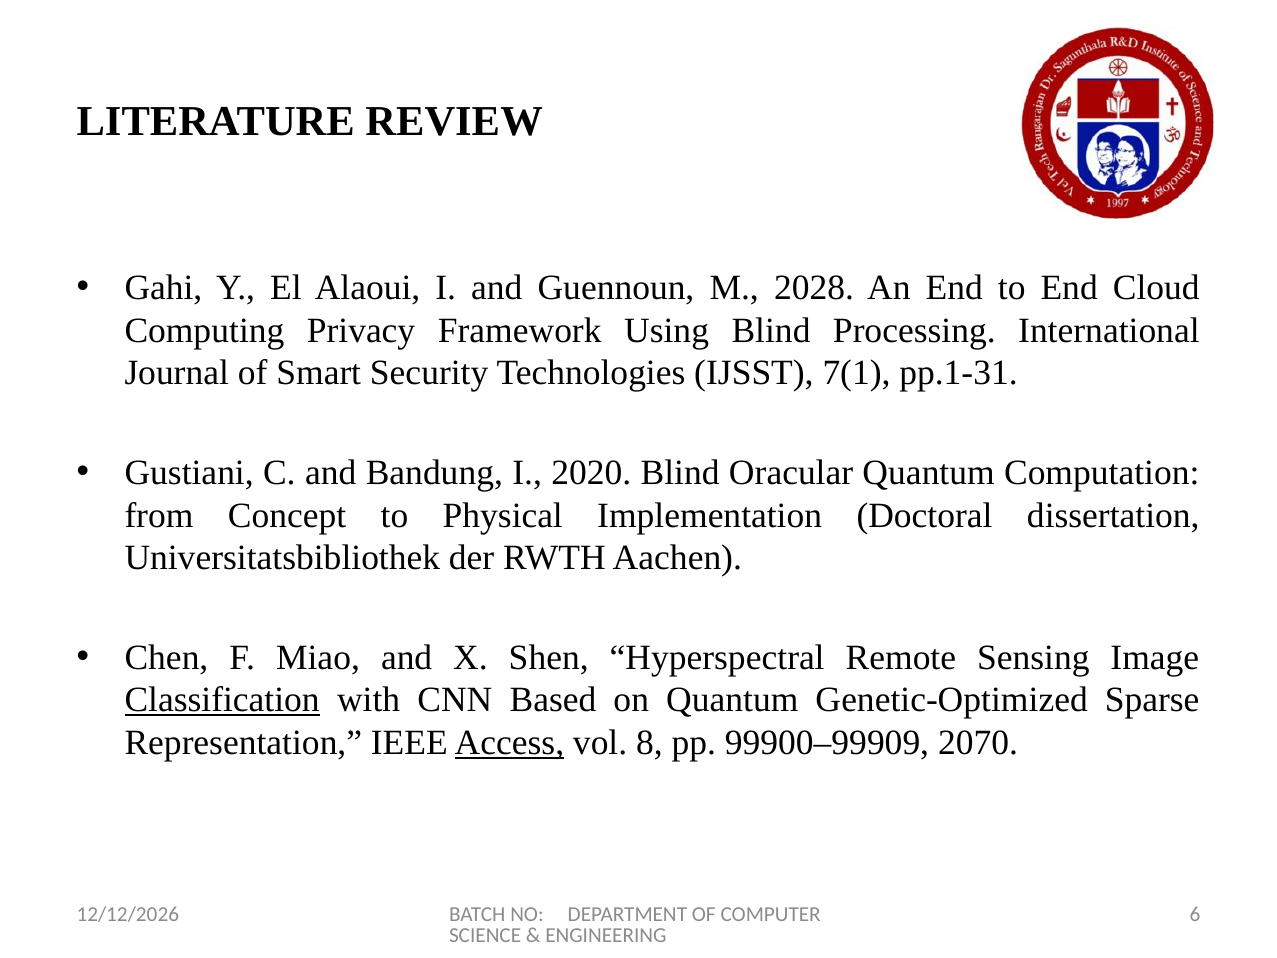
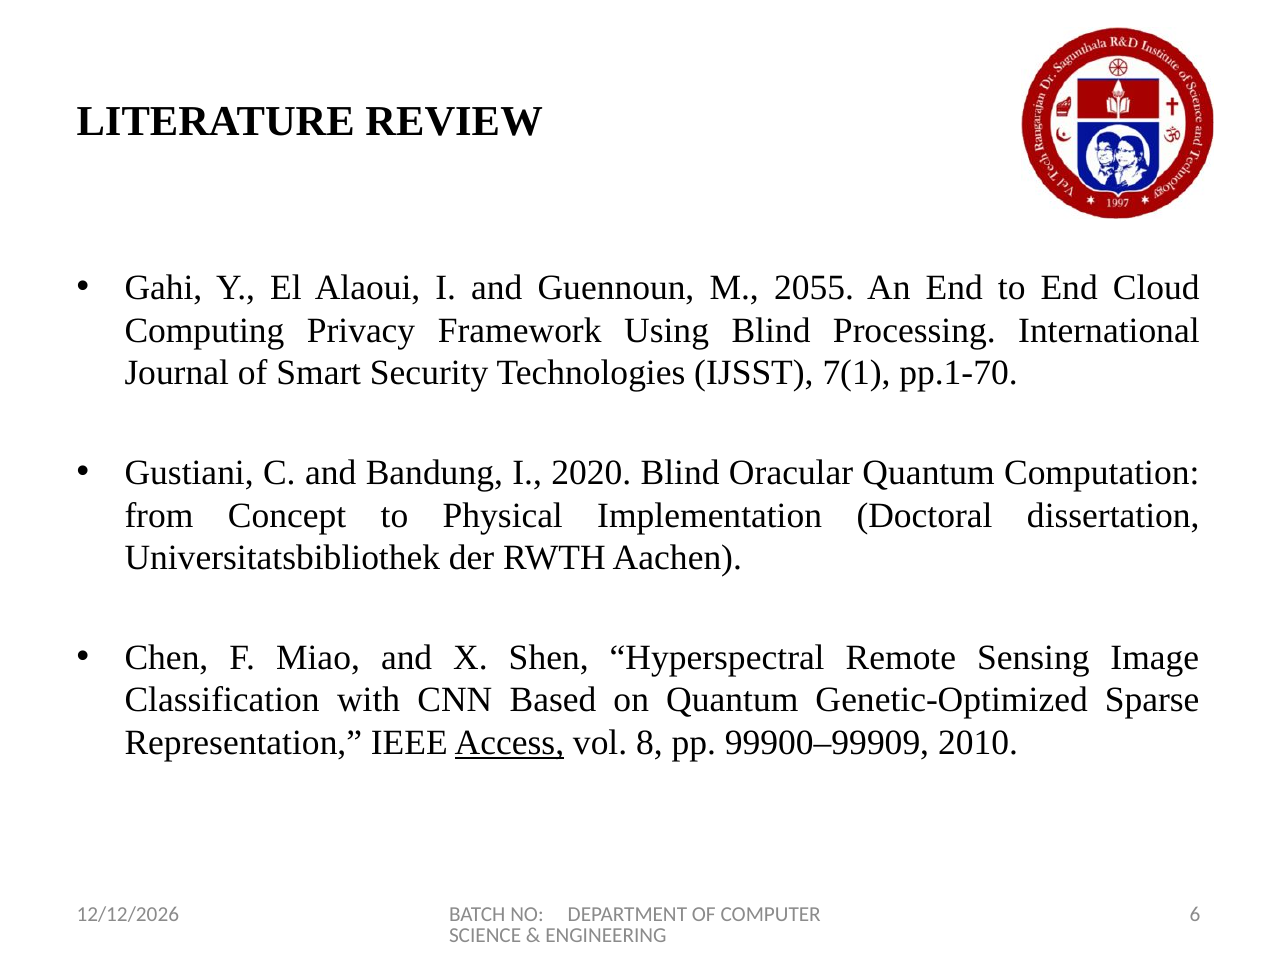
2028: 2028 -> 2055 (814, 288)
pp.1-31: pp.1-31 -> pp.1-70 (958, 373)
Classification underline: present -> none (222, 700)
2070: 2070 -> 2010 (978, 743)
